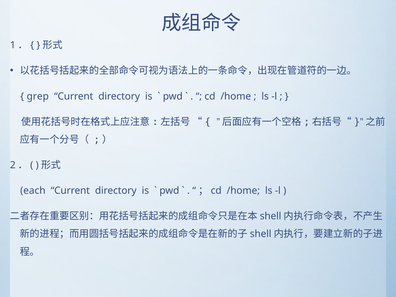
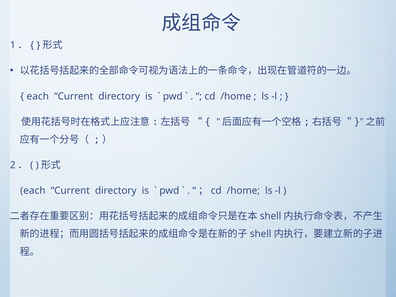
grep: grep -> each (38, 96)
